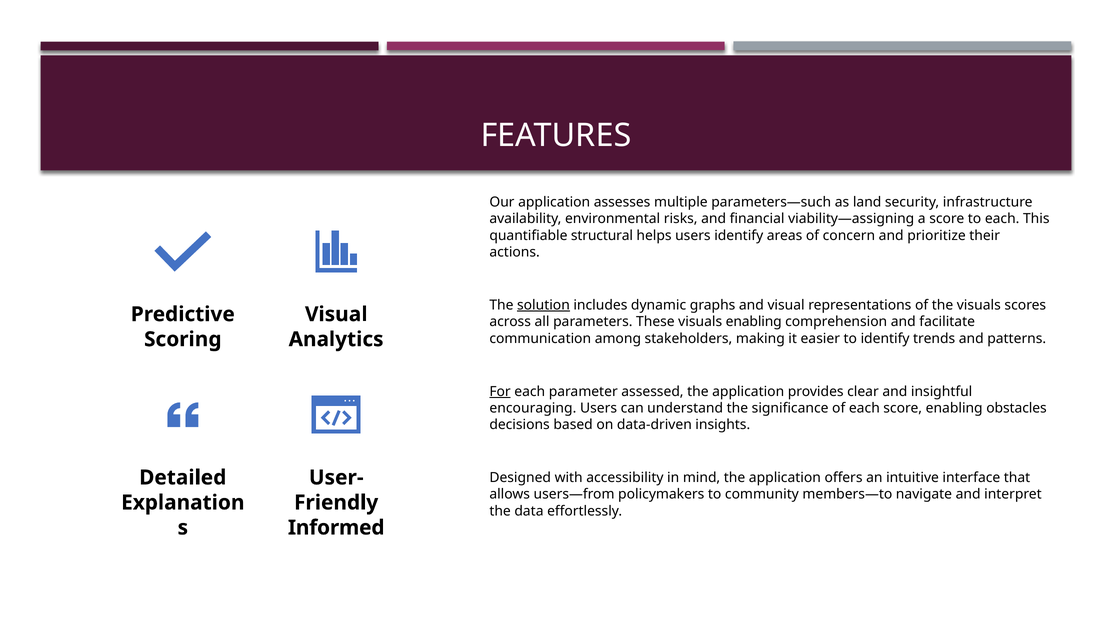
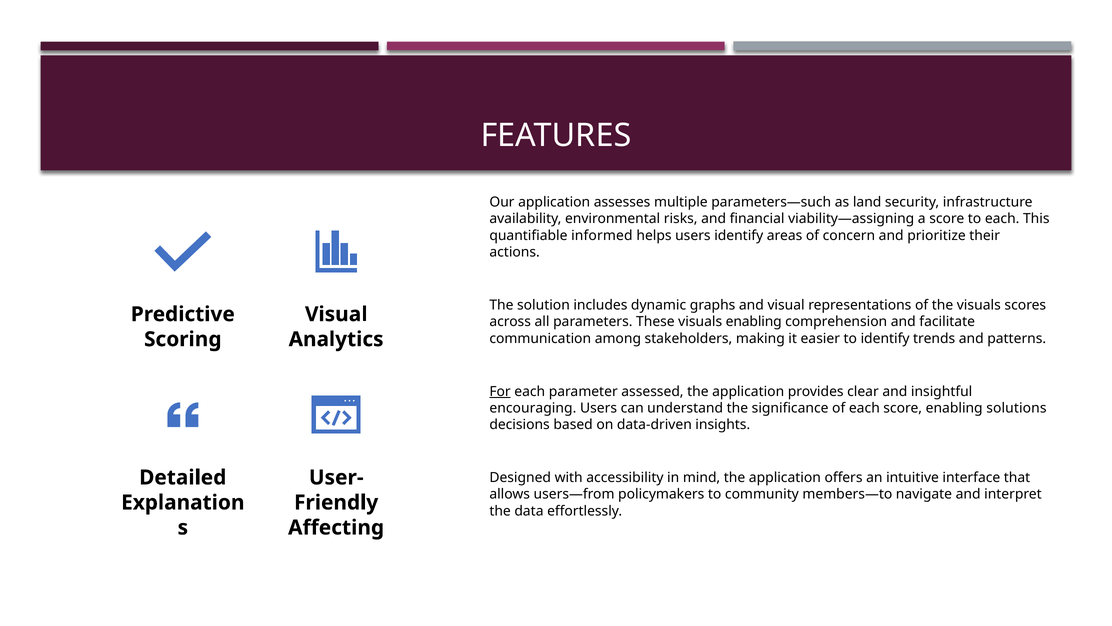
structural: structural -> informed (602, 235)
solution underline: present -> none (543, 305)
obstacles: obstacles -> solutions (1016, 408)
Informed: Informed -> Affecting (336, 527)
